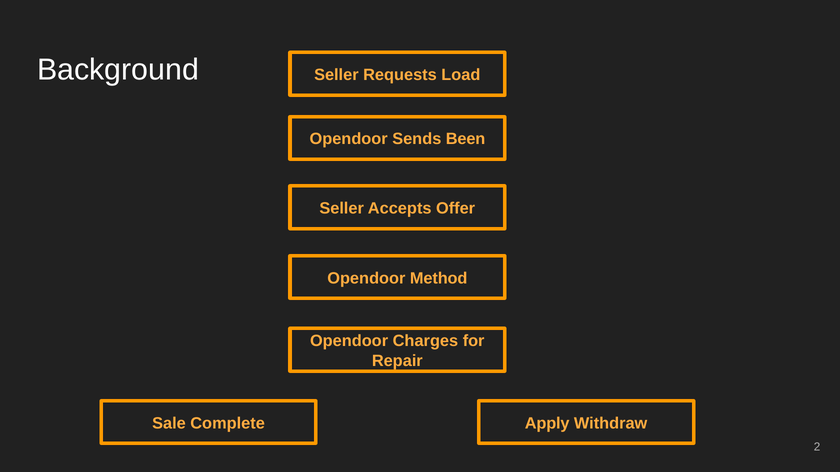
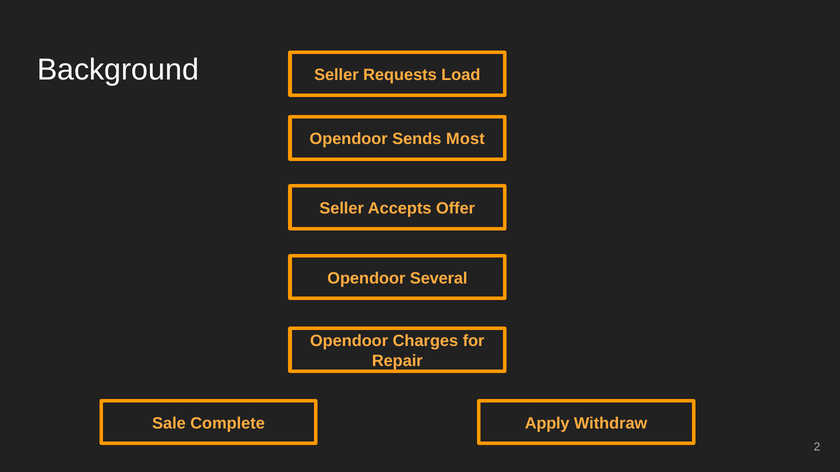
Been: Been -> Most (465, 139)
Method: Method -> Several (439, 278)
